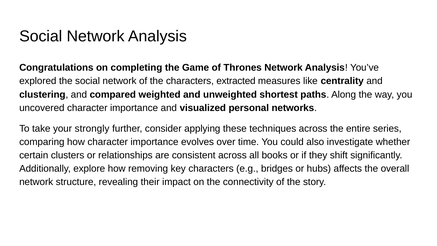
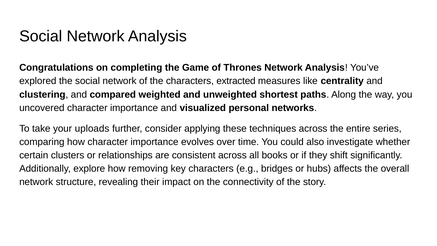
strongly: strongly -> uploads (92, 128)
